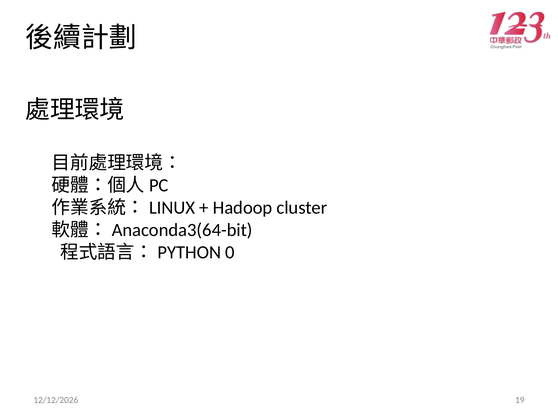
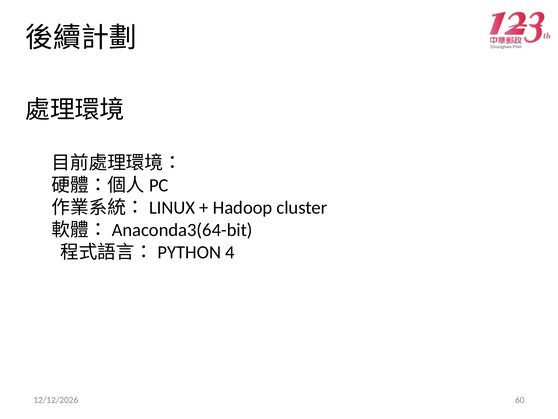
0: 0 -> 4 (230, 252)
19: 19 -> 60 (520, 400)
